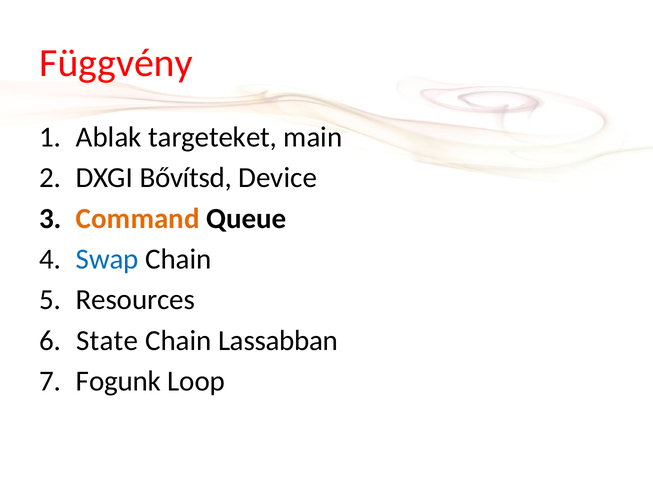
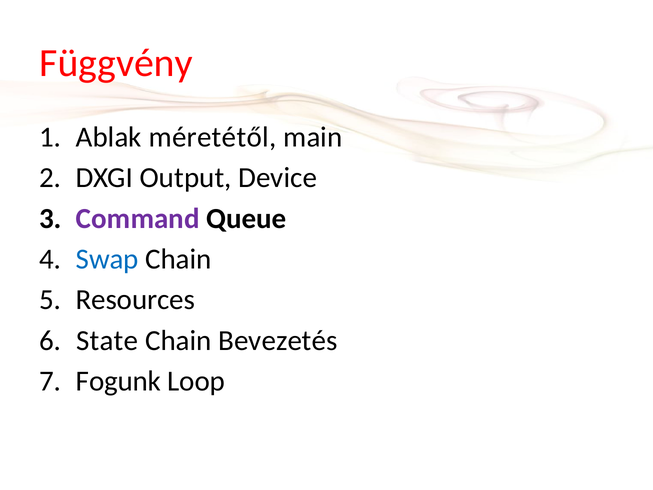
targeteket: targeteket -> méretétől (212, 137)
Bővítsd: Bővítsd -> Output (186, 178)
Command colour: orange -> purple (138, 218)
Lassabban: Lassabban -> Bevezetés (278, 340)
